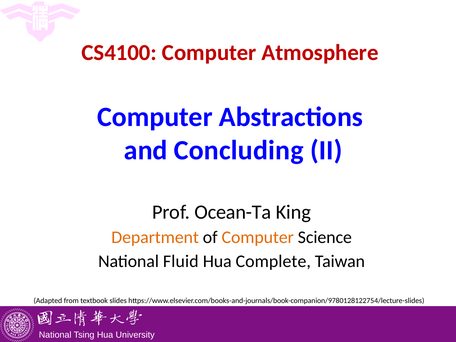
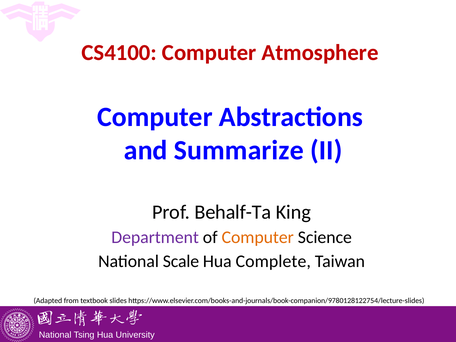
Concluding: Concluding -> Summarize (239, 150)
Ocean-Ta: Ocean-Ta -> Behalf-Ta (233, 212)
Department colour: orange -> purple (155, 237)
Fluid: Fluid -> Scale (181, 261)
